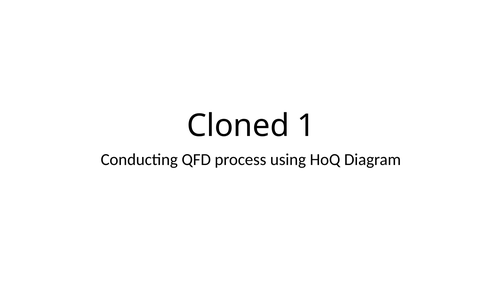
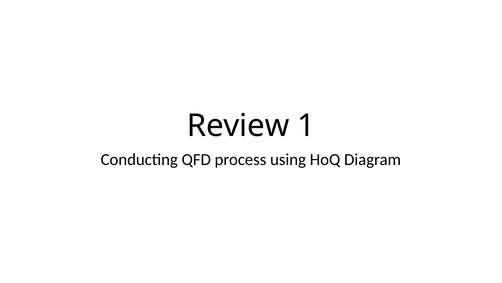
Cloned: Cloned -> Review (238, 125)
